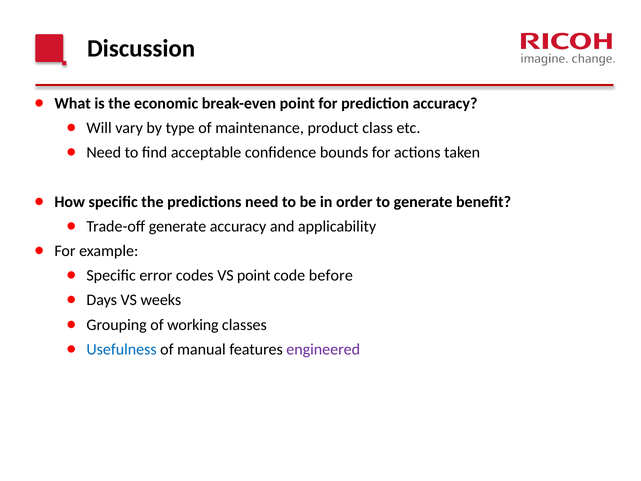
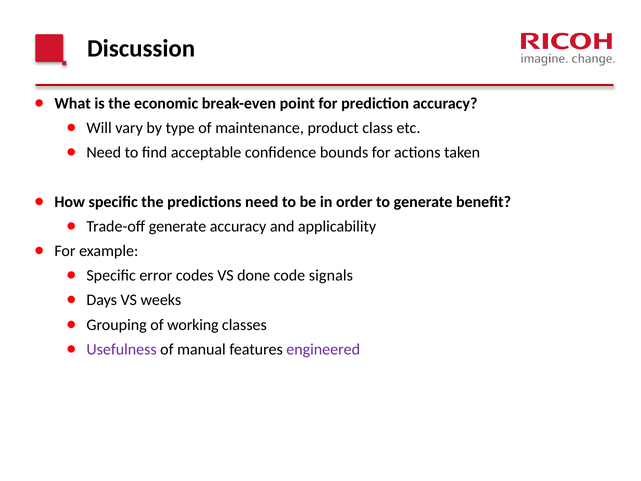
VS point: point -> done (254, 275)
before: before -> signals (331, 275)
Usefulness colour: blue -> purple (122, 349)
